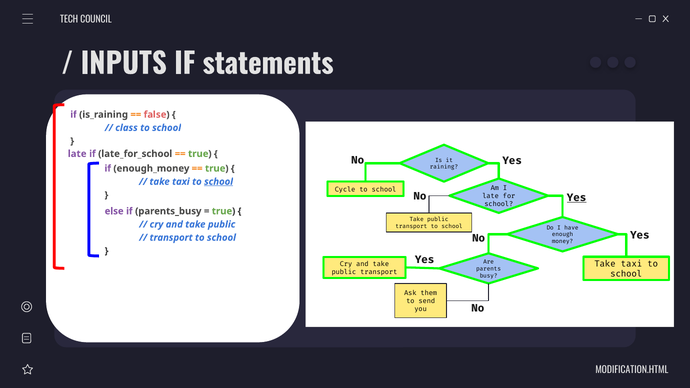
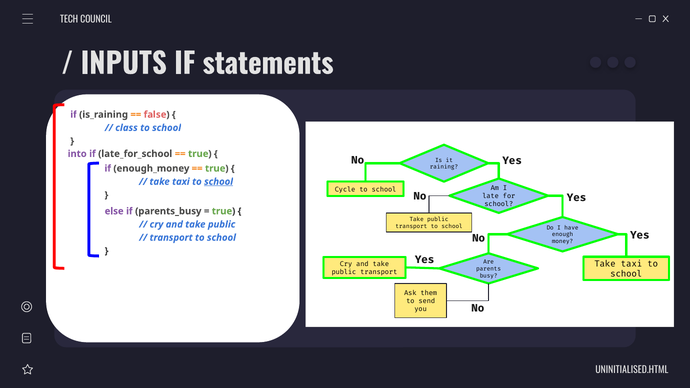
late: late -> into (77, 154)
Yes underline: present -> none (577, 198)
MODIFICATION.HTML: MODIFICATION.HTML -> UNINITIALISED.HTML (632, 370)
